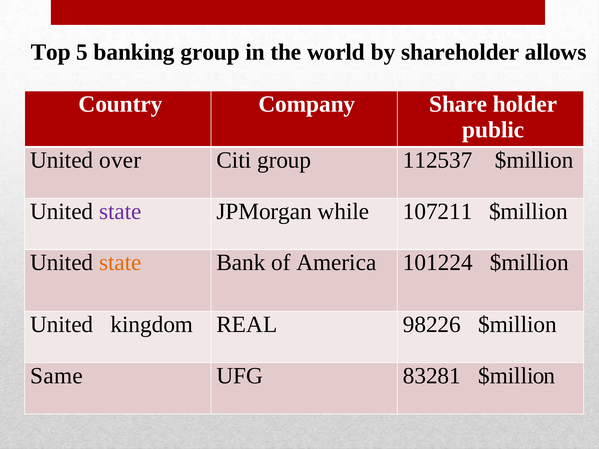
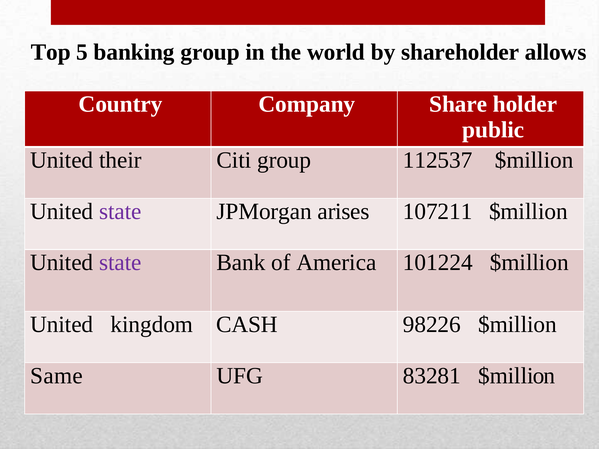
over: over -> their (120, 160)
while: while -> arises (344, 211)
state colour: orange -> purple (120, 263)
REAL: REAL -> CASH (247, 325)
